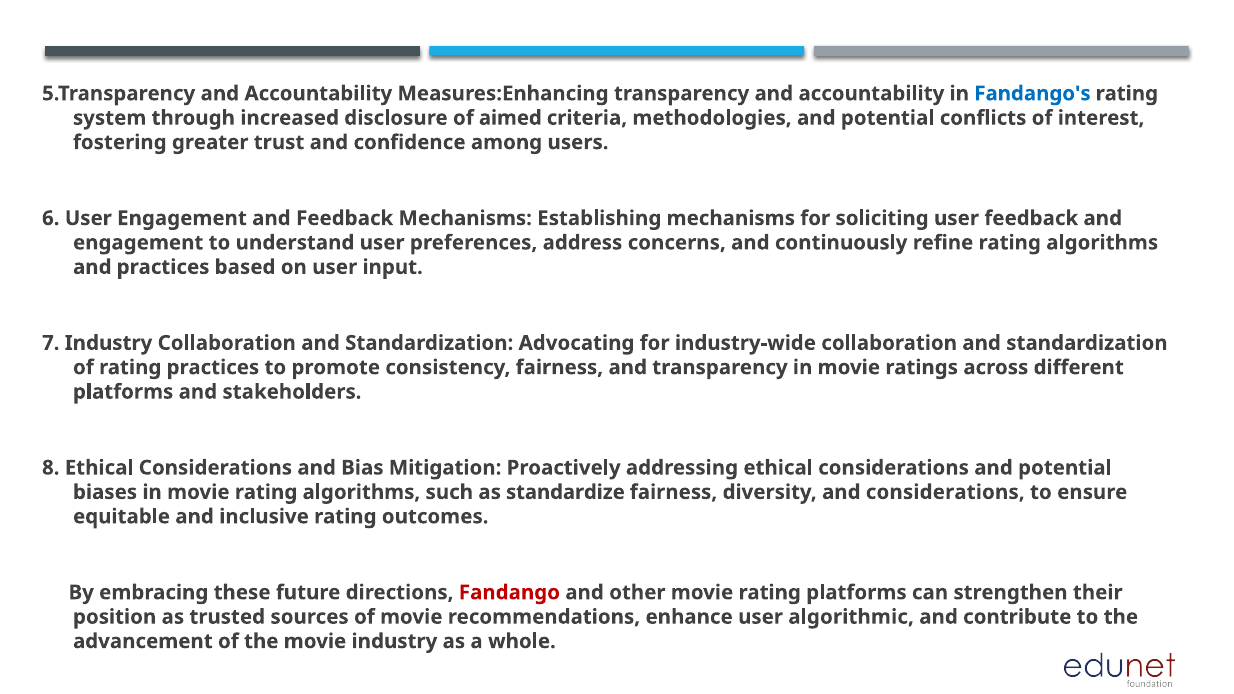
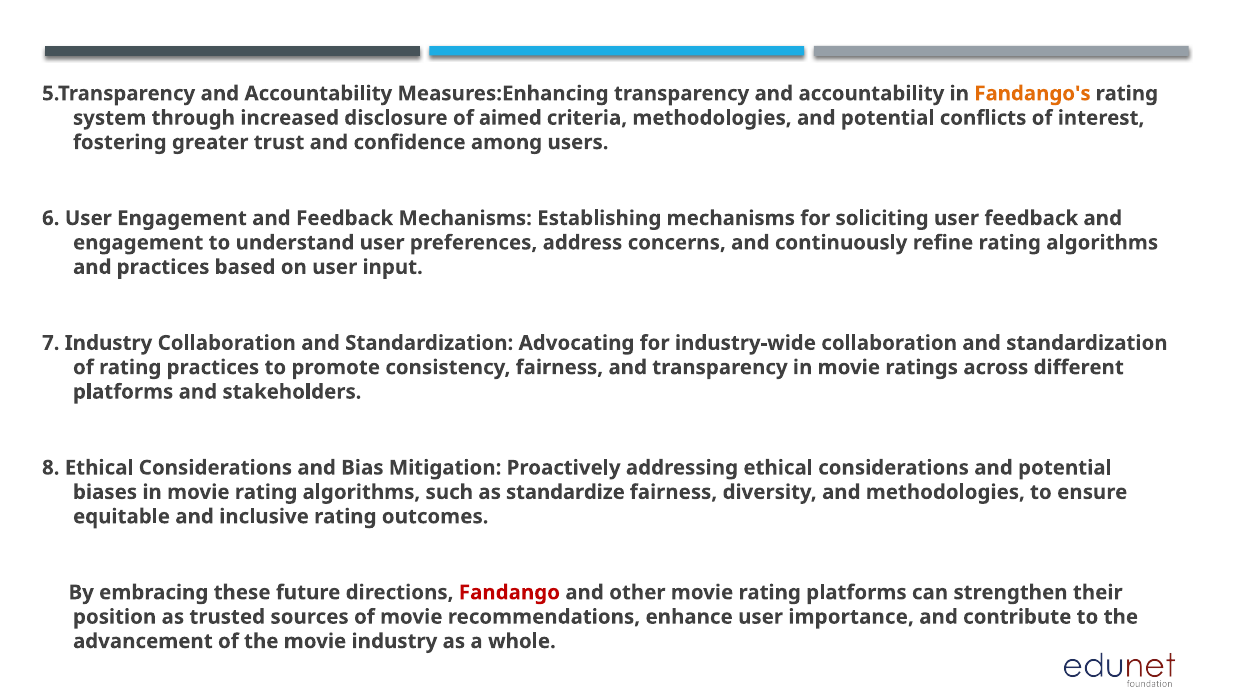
Fandango's colour: blue -> orange (1032, 94)
and considerations: considerations -> methodologies (945, 492)
algorithmic: algorithmic -> importance (851, 617)
